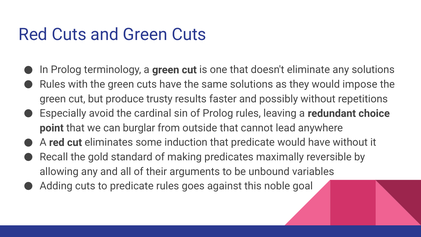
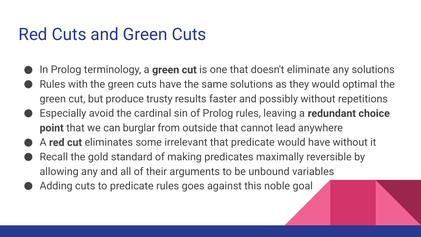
impose: impose -> optimal (360, 84)
induction: induction -> irrelevant (186, 142)
